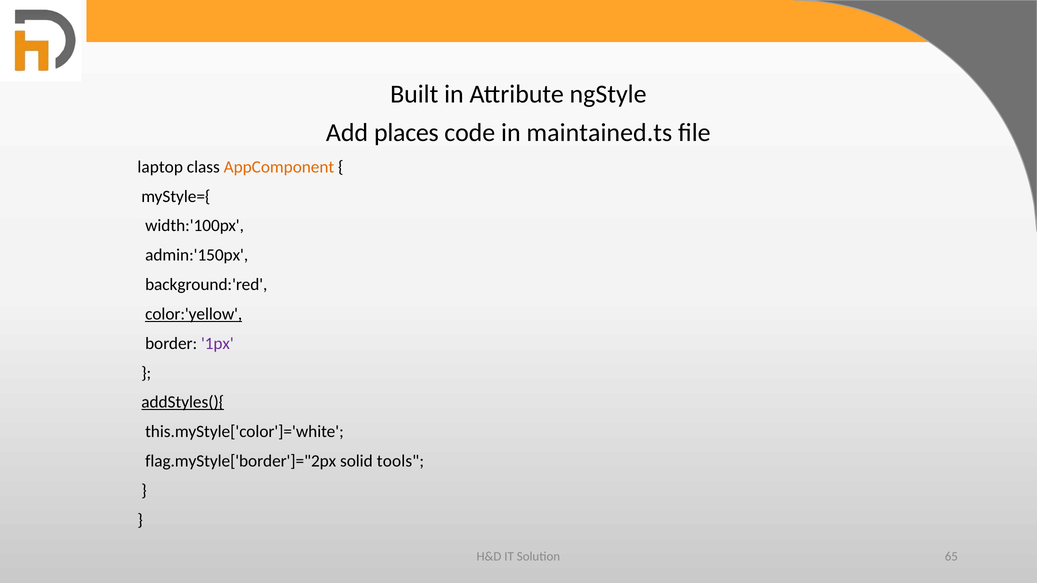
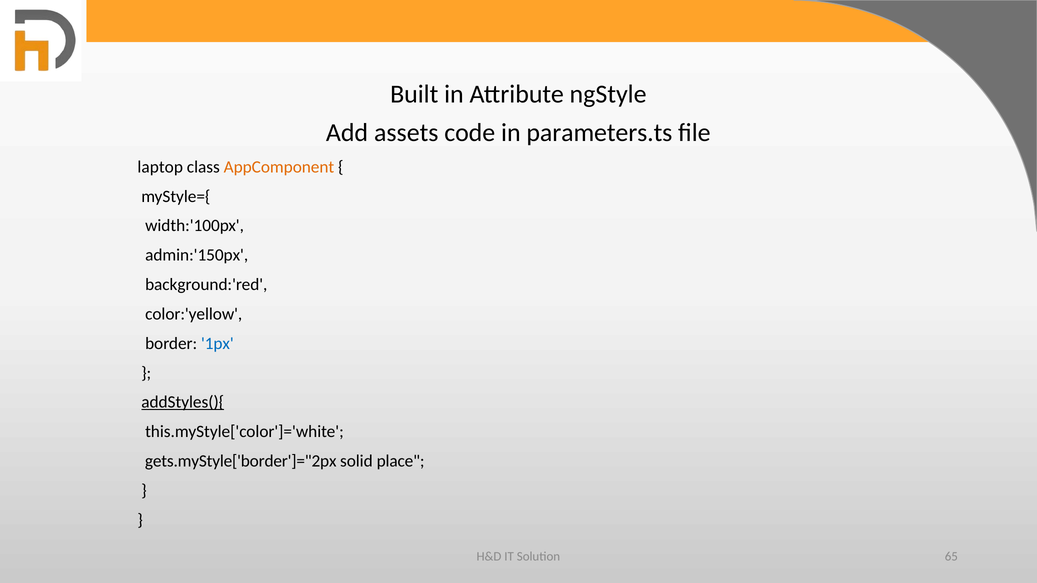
places: places -> assets (406, 133)
maintained.ts: maintained.ts -> parameters.ts (599, 133)
color:'yellow underline: present -> none (194, 314)
1px colour: purple -> blue (217, 344)
flag.myStyle['border']="2px: flag.myStyle['border']="2px -> gets.myStyle['border']="2px (241, 461)
tools: tools -> place (401, 461)
